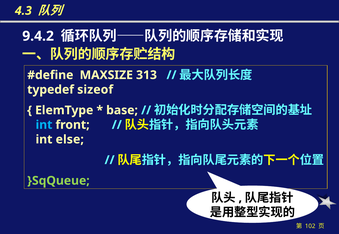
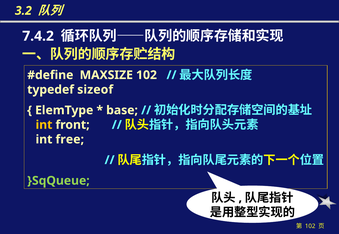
4.3: 4.3 -> 3.2 (23, 11)
9.4.2: 9.4.2 -> 7.4.2 (38, 36)
MAXSIZE 313: 313 -> 102 (147, 75)
int colour: light blue -> yellow (44, 125)
else: else -> free (70, 140)
